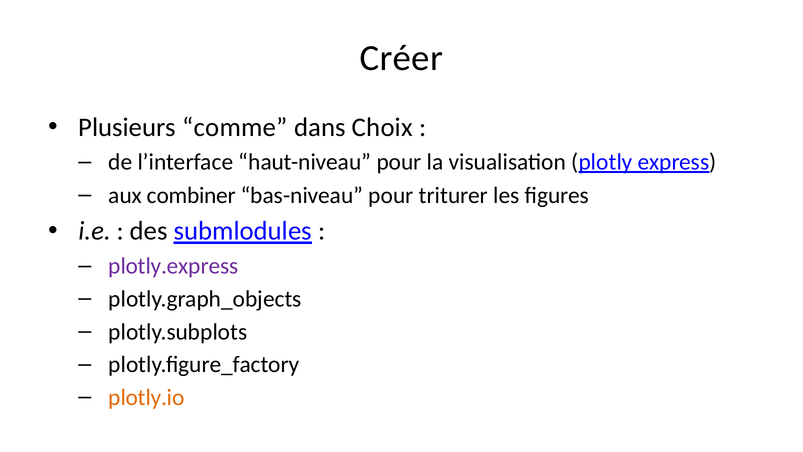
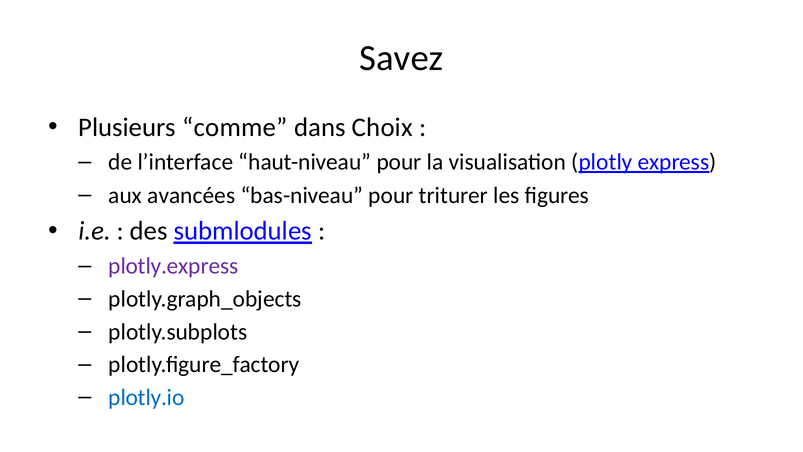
Créer: Créer -> Savez (401, 58)
combiner: combiner -> avancées (191, 195)
plotly.io colour: orange -> blue (146, 397)
